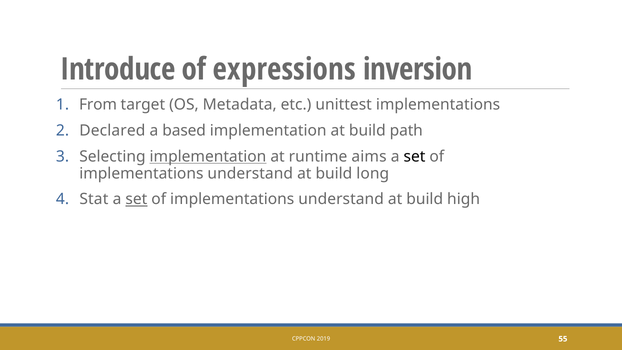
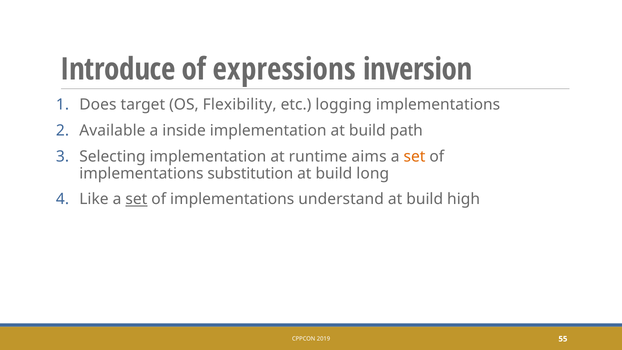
From: From -> Does (98, 105)
Metadata: Metadata -> Flexibility (240, 105)
unittest: unittest -> logging (344, 105)
Declared: Declared -> Available (112, 131)
based: based -> inside (184, 131)
implementation underline: present -> none (208, 157)
set colour: black -> orange (414, 157)
understand: understand -> substitution (250, 173)
Stat: Stat -> Like (94, 199)
